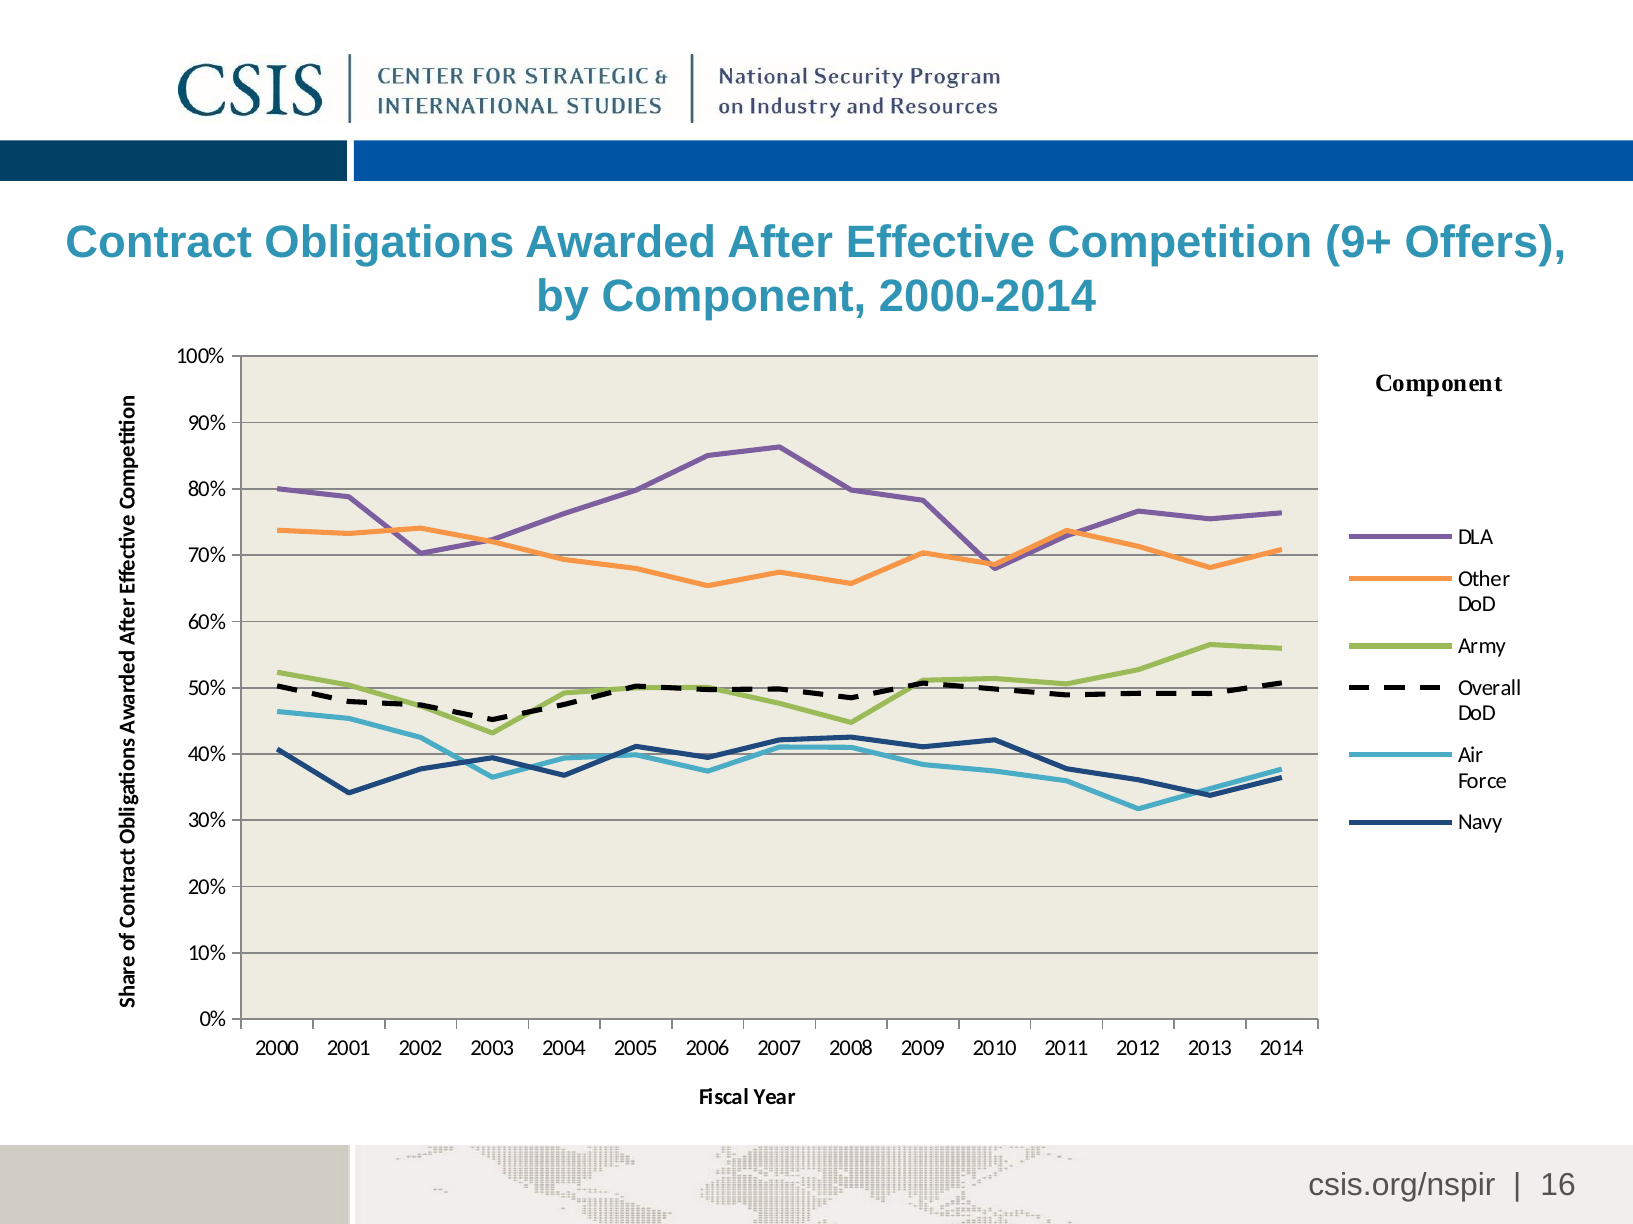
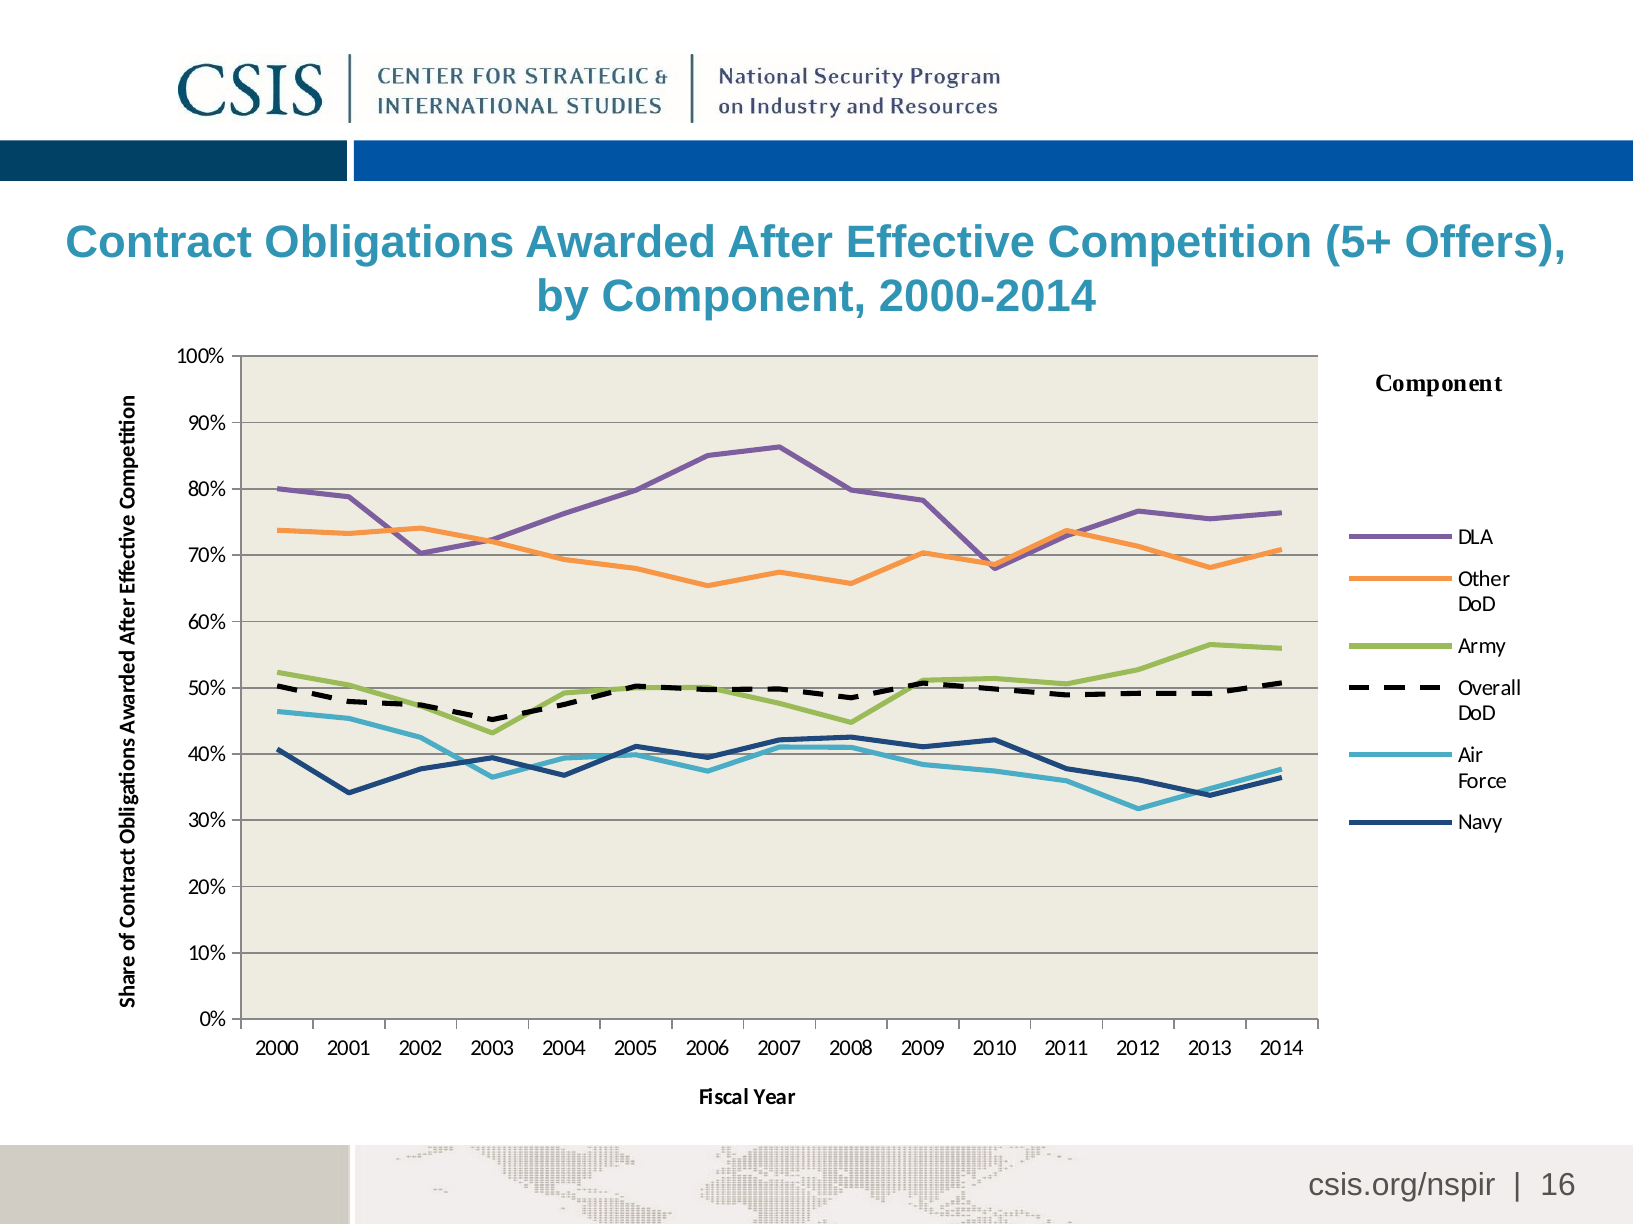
9+: 9+ -> 5+ (1359, 243)
